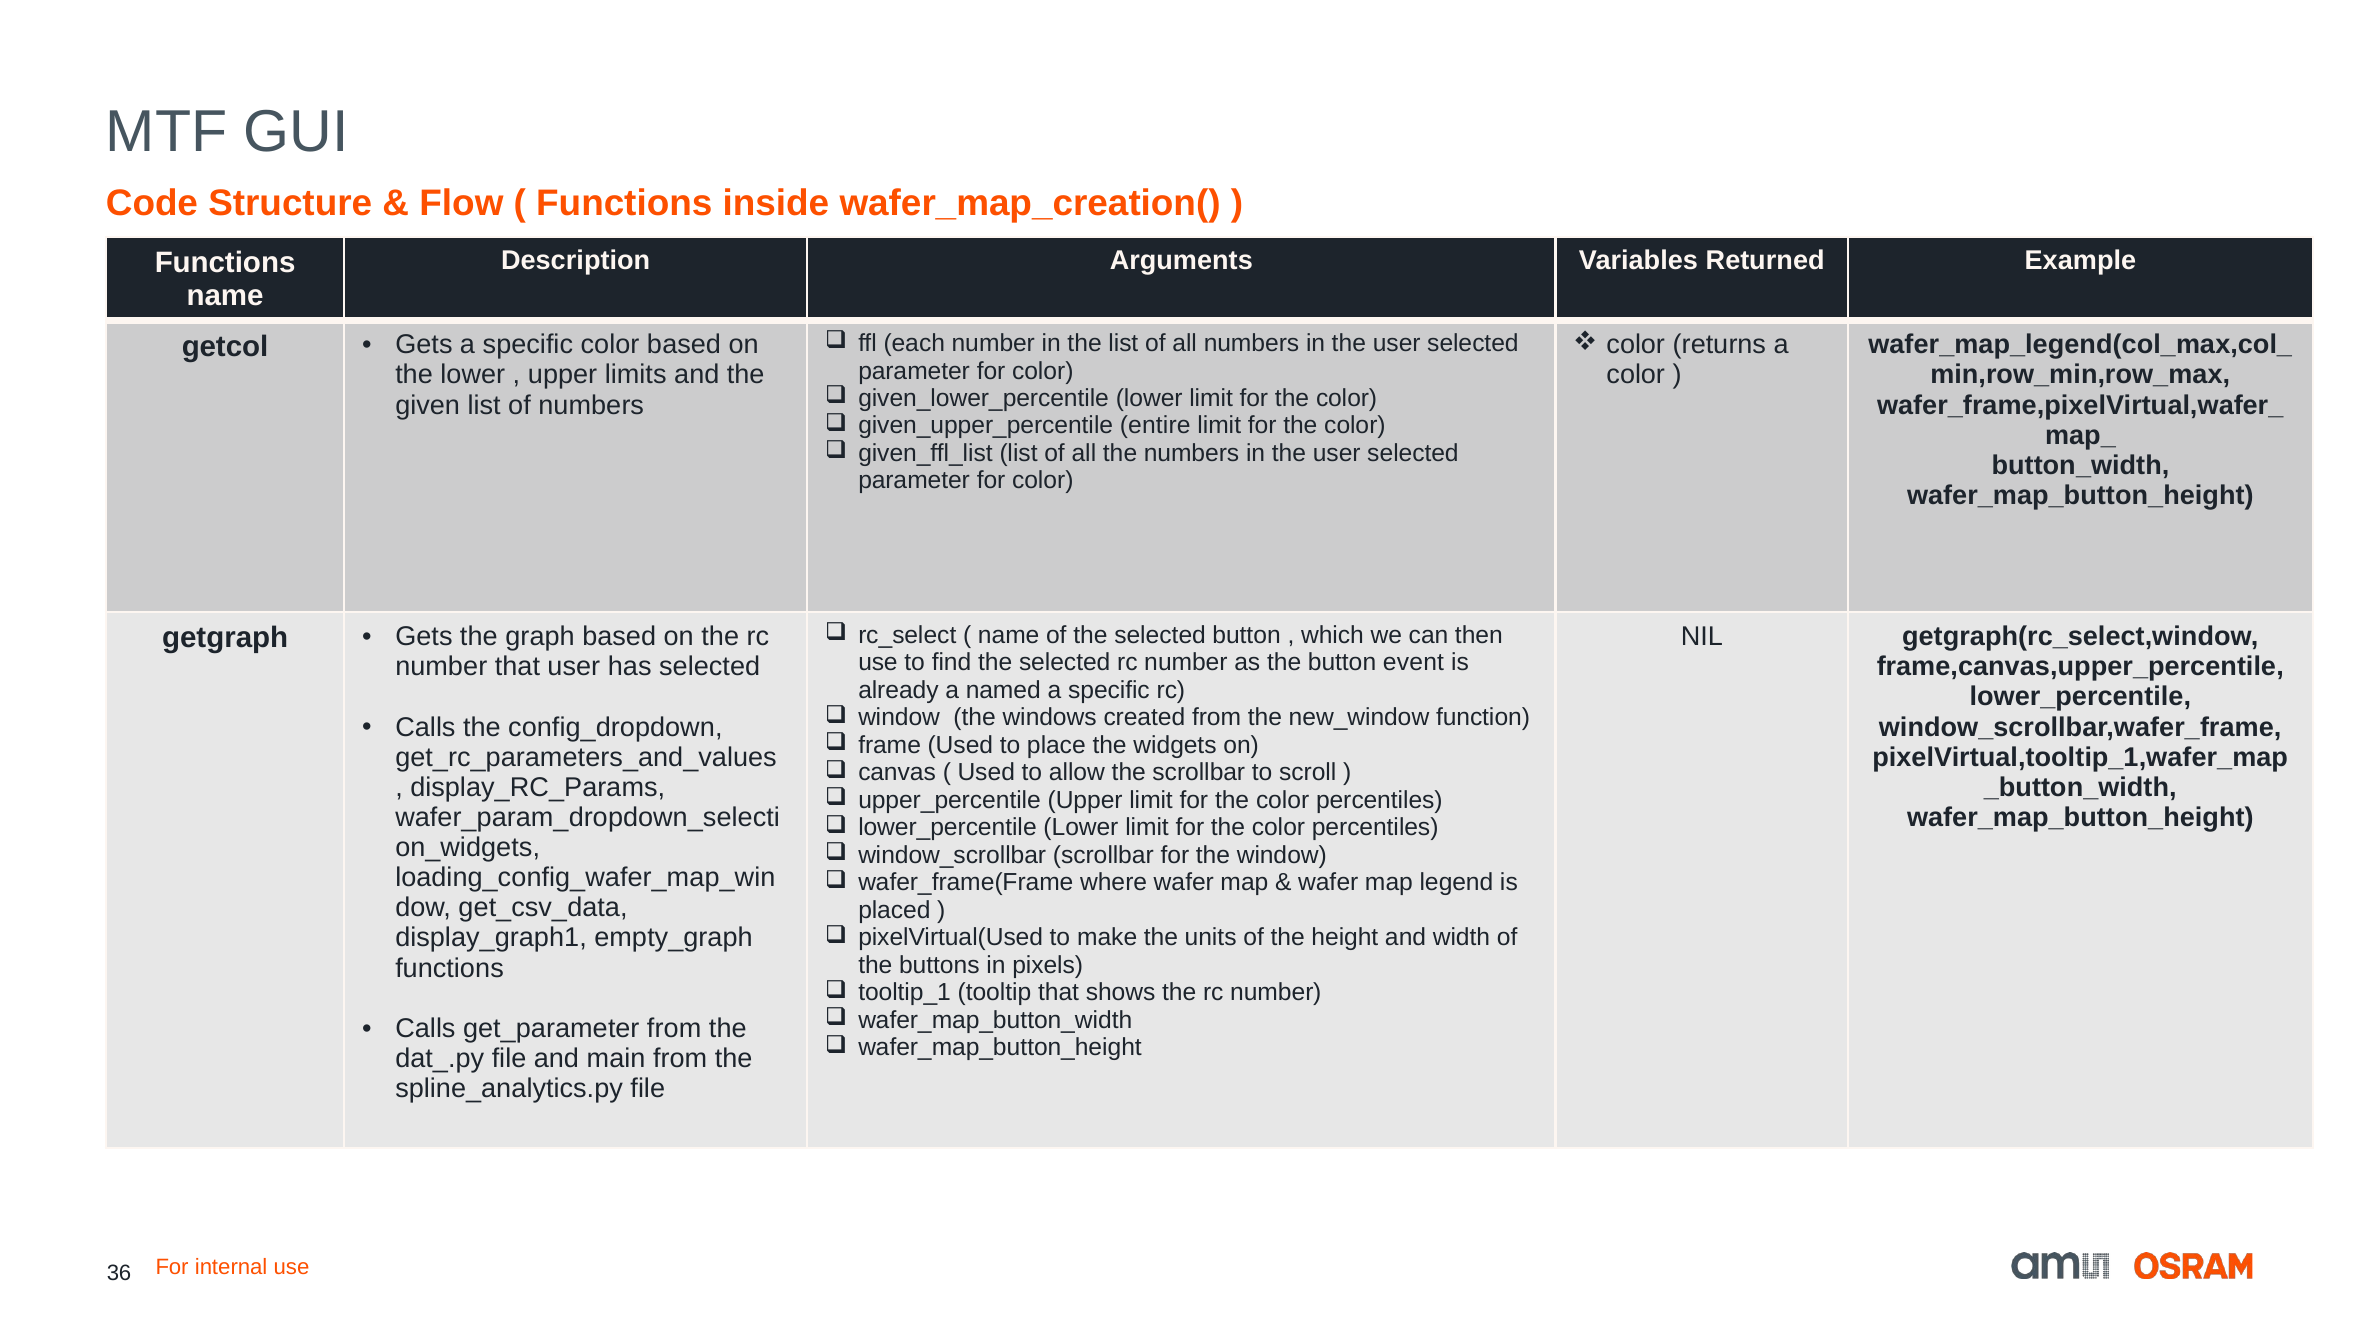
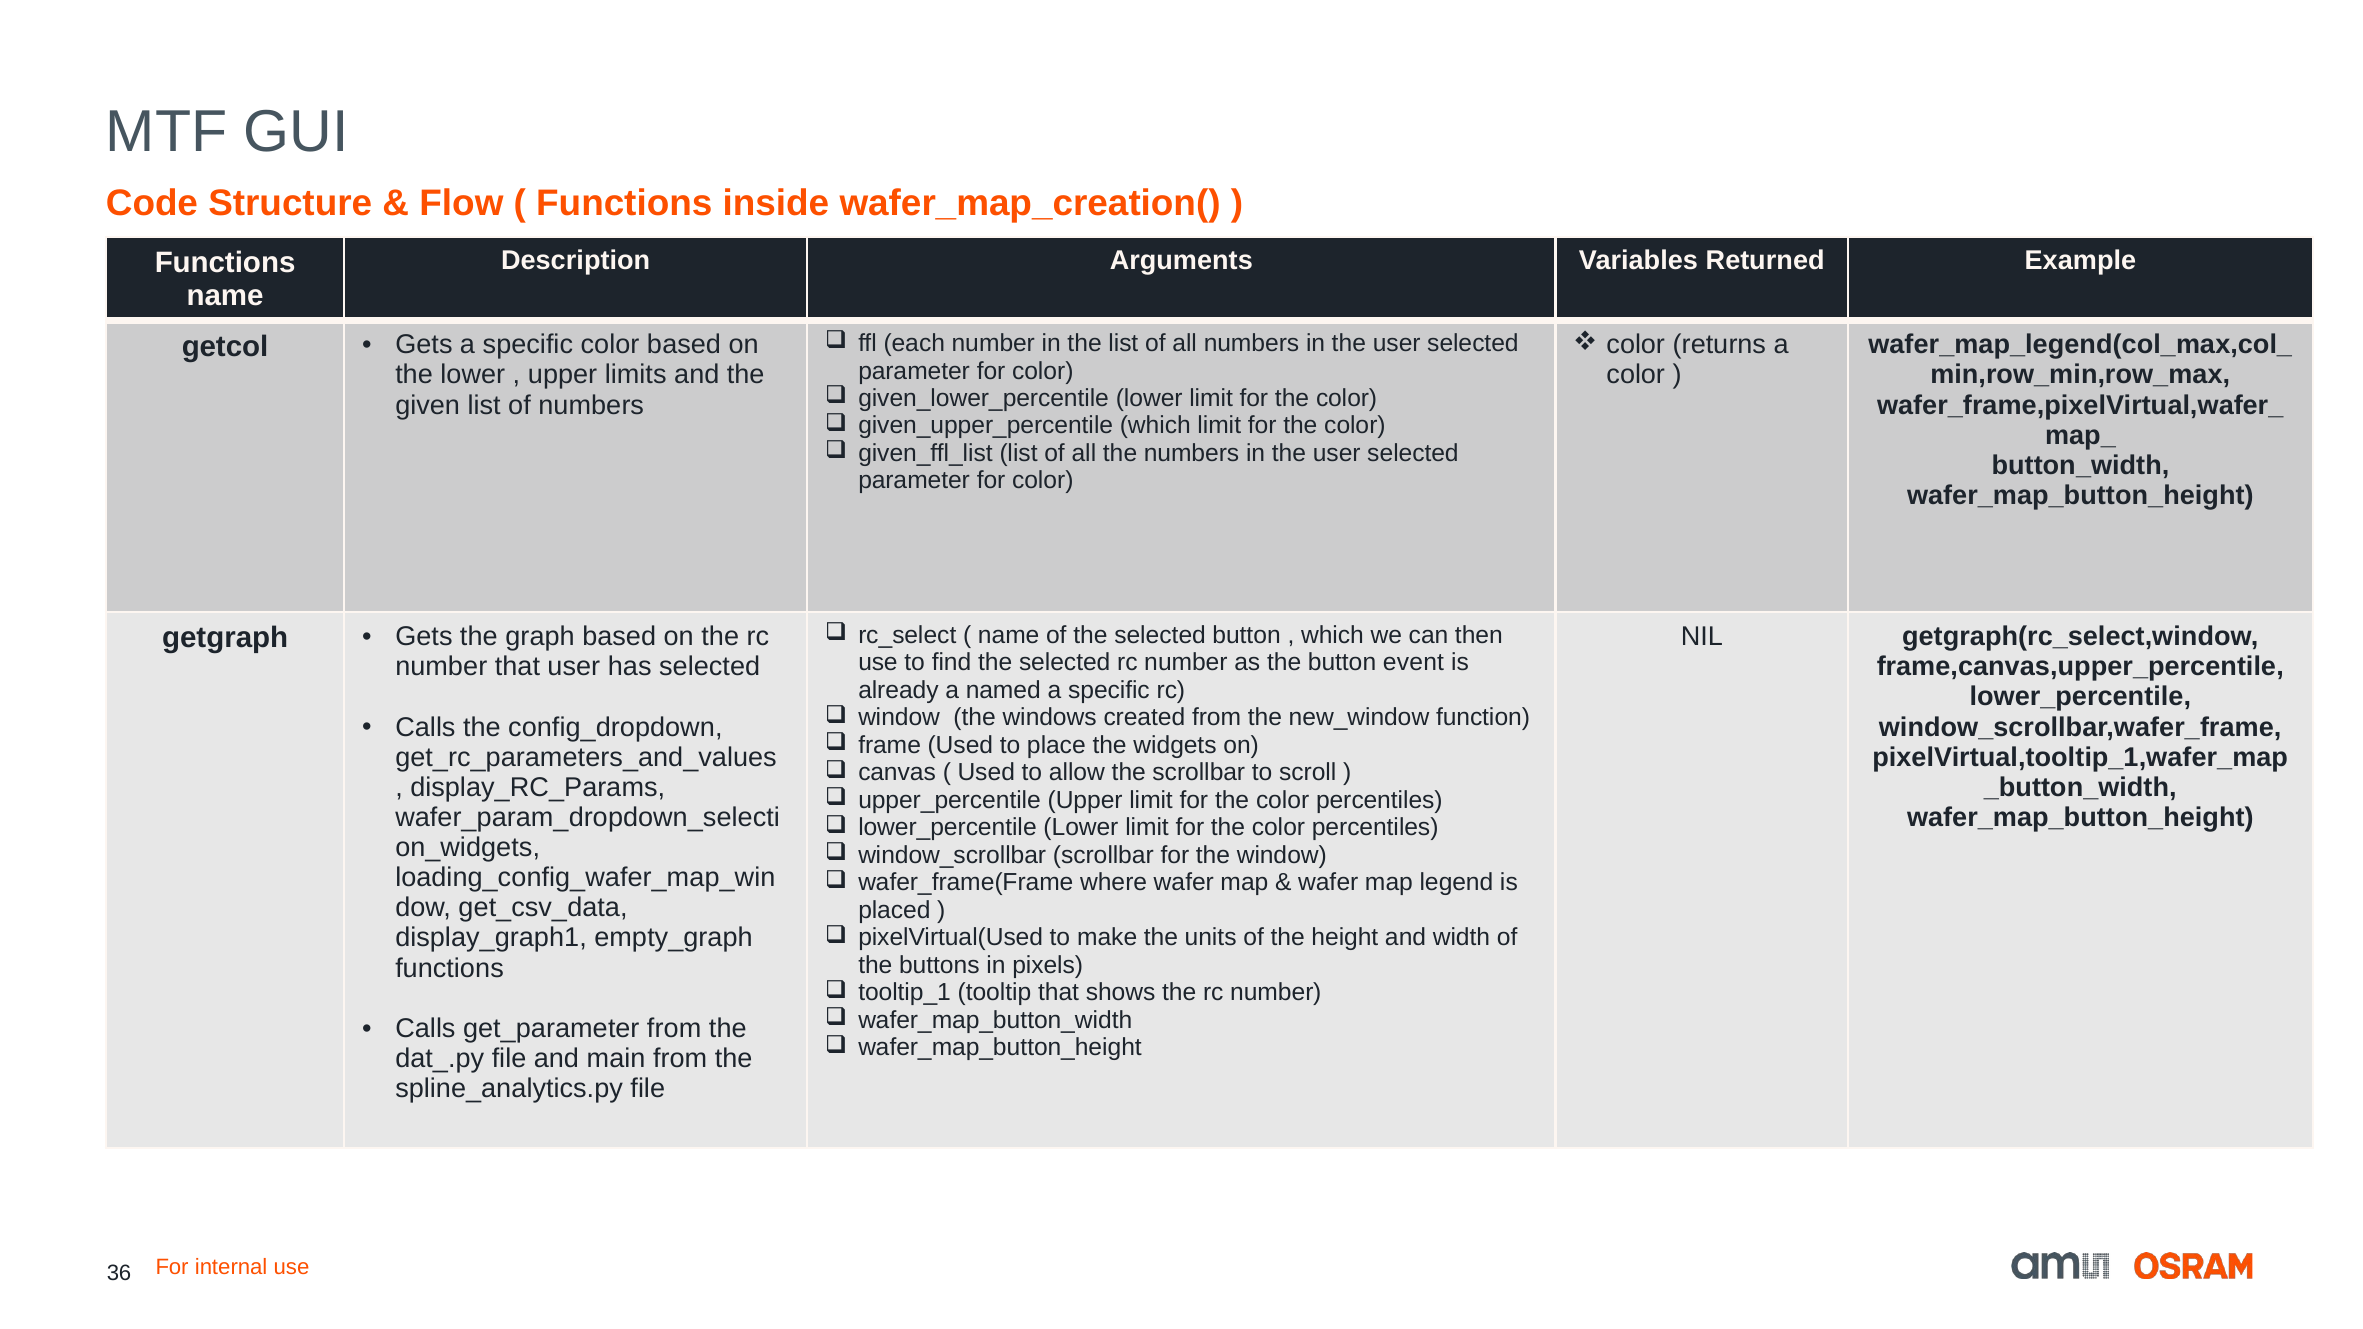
entire: entire -> which (1155, 426)
